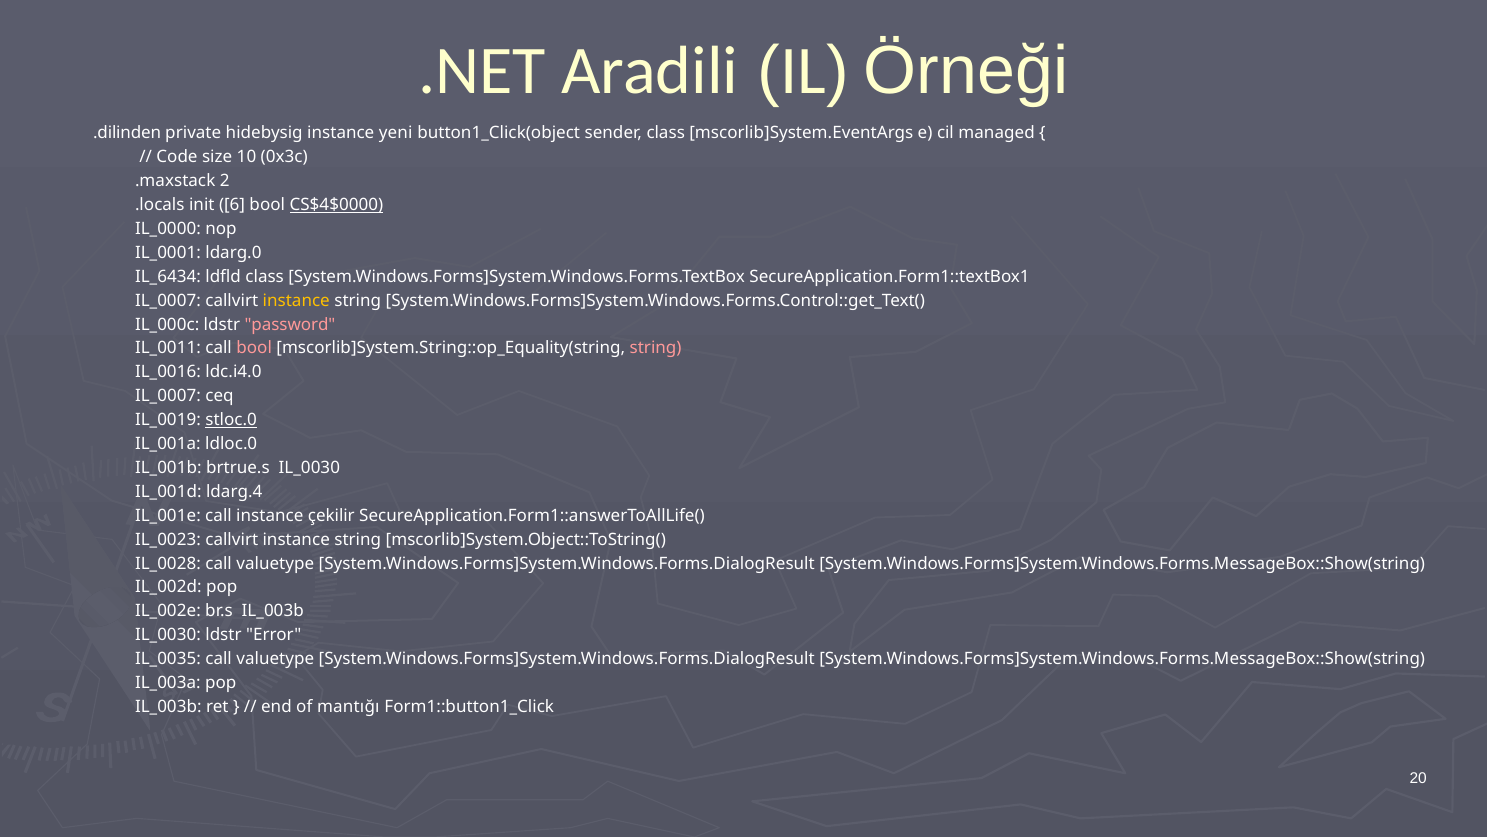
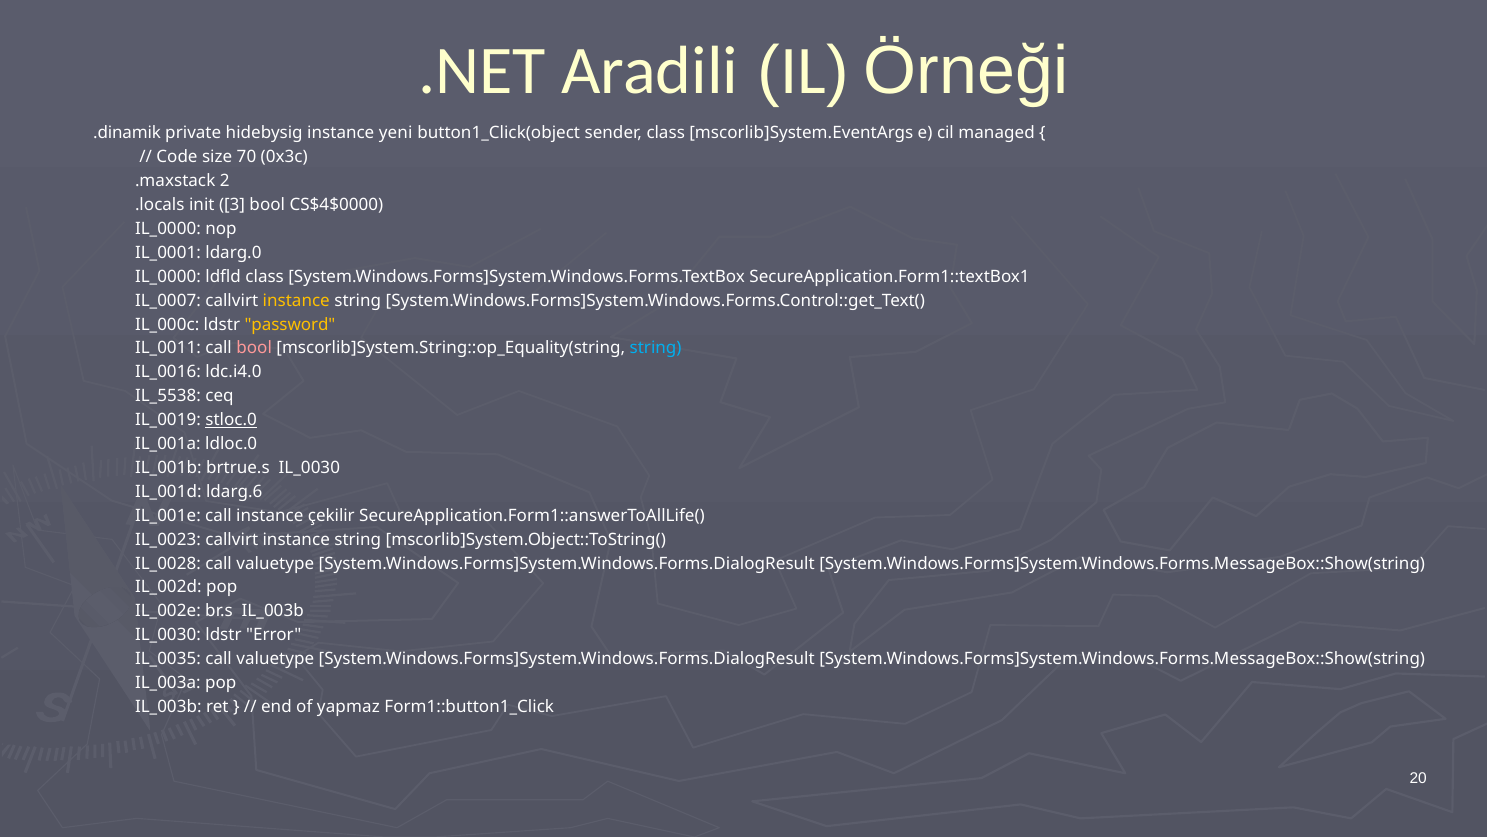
.dilinden: .dilinden -> .dinamik (127, 133)
10: 10 -> 70 (247, 157)
6: 6 -> 3 (232, 205)
CS$4$0000 underline: present -> none (336, 205)
IL_6434: IL_6434 -> IL_0000 (168, 276)
password colour: pink -> yellow (290, 324)
string colour: pink -> light blue (656, 348)
IL_0007: IL_0007 -> IL_5538 (168, 396)
ldarg.4: ldarg.4 -> ldarg.6 (234, 491)
mantığı: mantığı -> yapmaz (348, 706)
